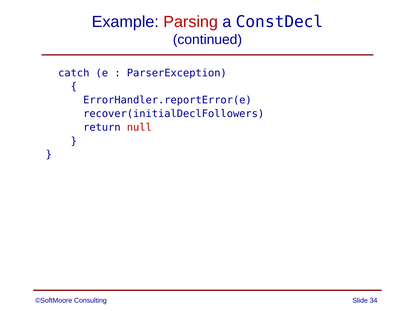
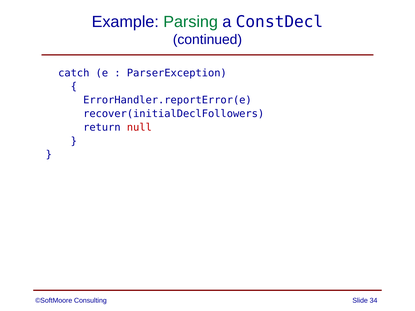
Parsing colour: red -> green (191, 22)
